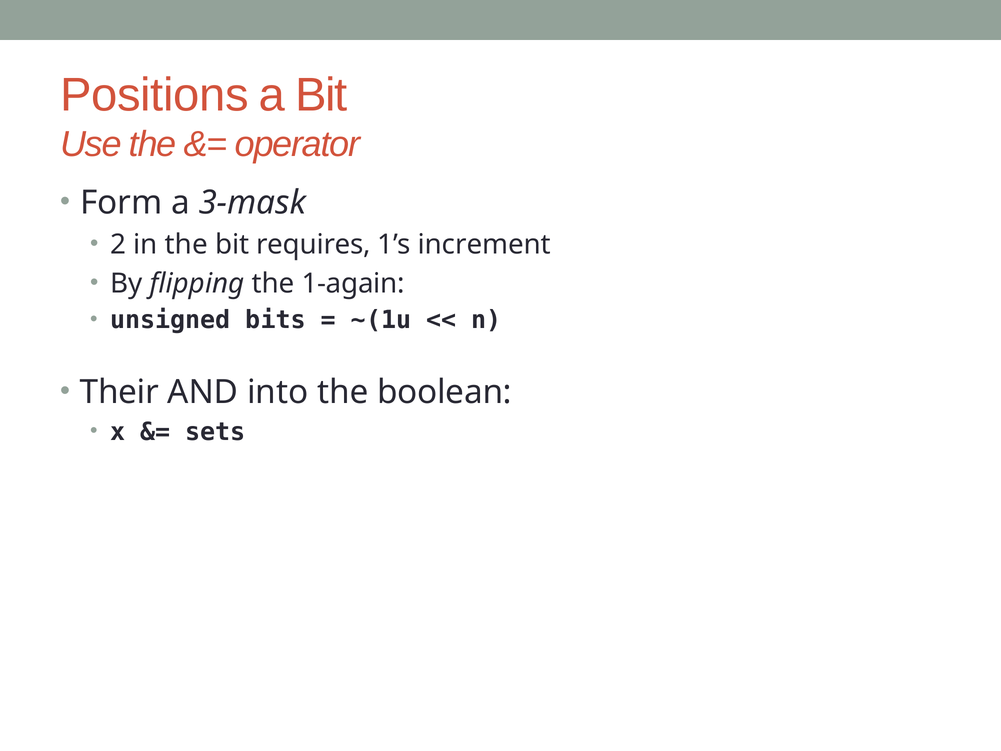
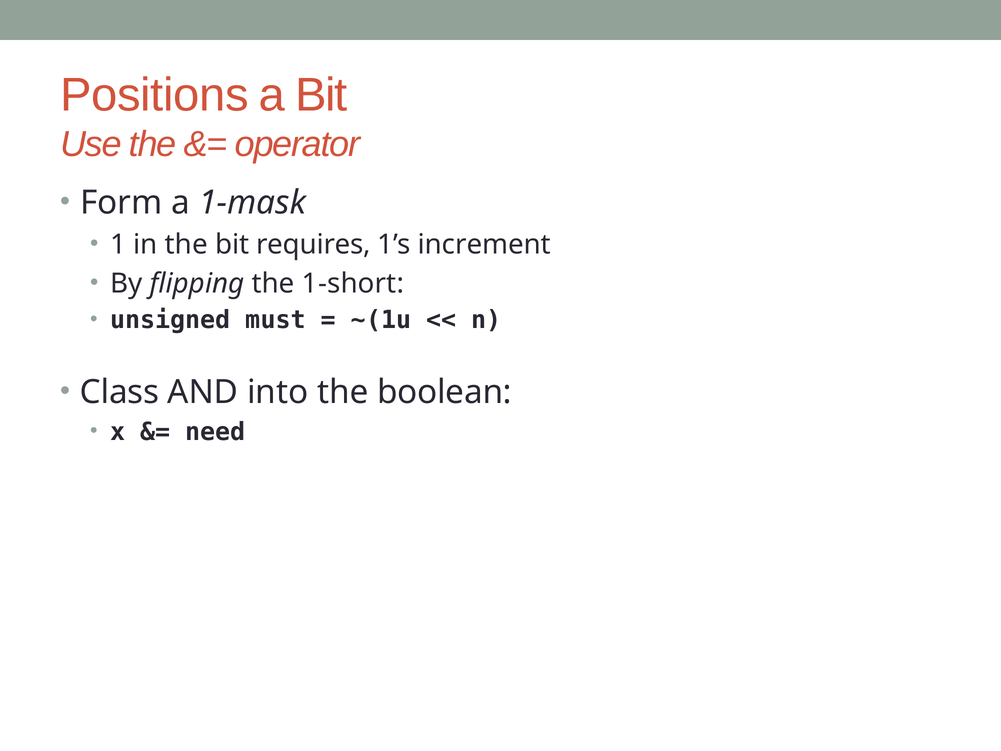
3-mask: 3-mask -> 1-mask (252, 203)
2: 2 -> 1 (118, 244)
1-again: 1-again -> 1-short (353, 283)
bits: bits -> must (276, 320)
Their: Their -> Class (120, 392)
sets: sets -> need (215, 432)
